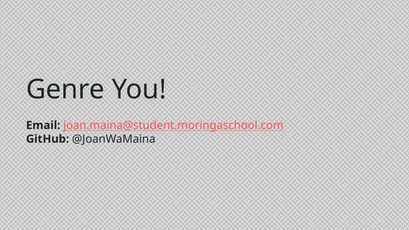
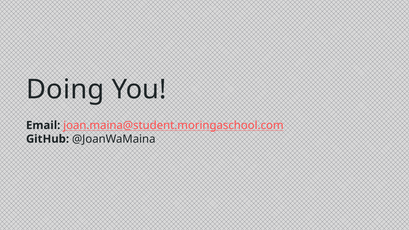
Genre: Genre -> Doing (65, 90)
